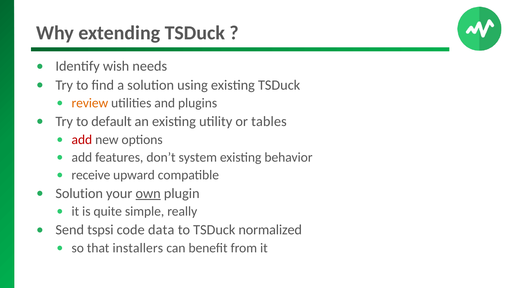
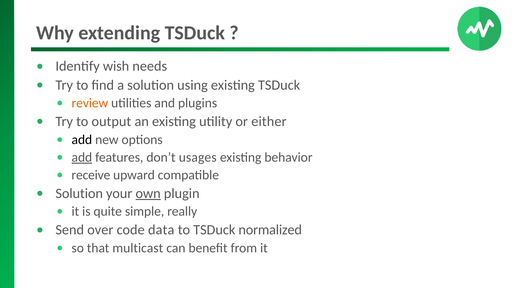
default: default -> output (111, 122)
tables: tables -> either (269, 122)
add colour: red -> black (82, 140)
add underline: none -> present (82, 157)
system: system -> usages (198, 157)
tspsi: tspsi -> over (100, 230)
installers: installers -> multicast (138, 248)
